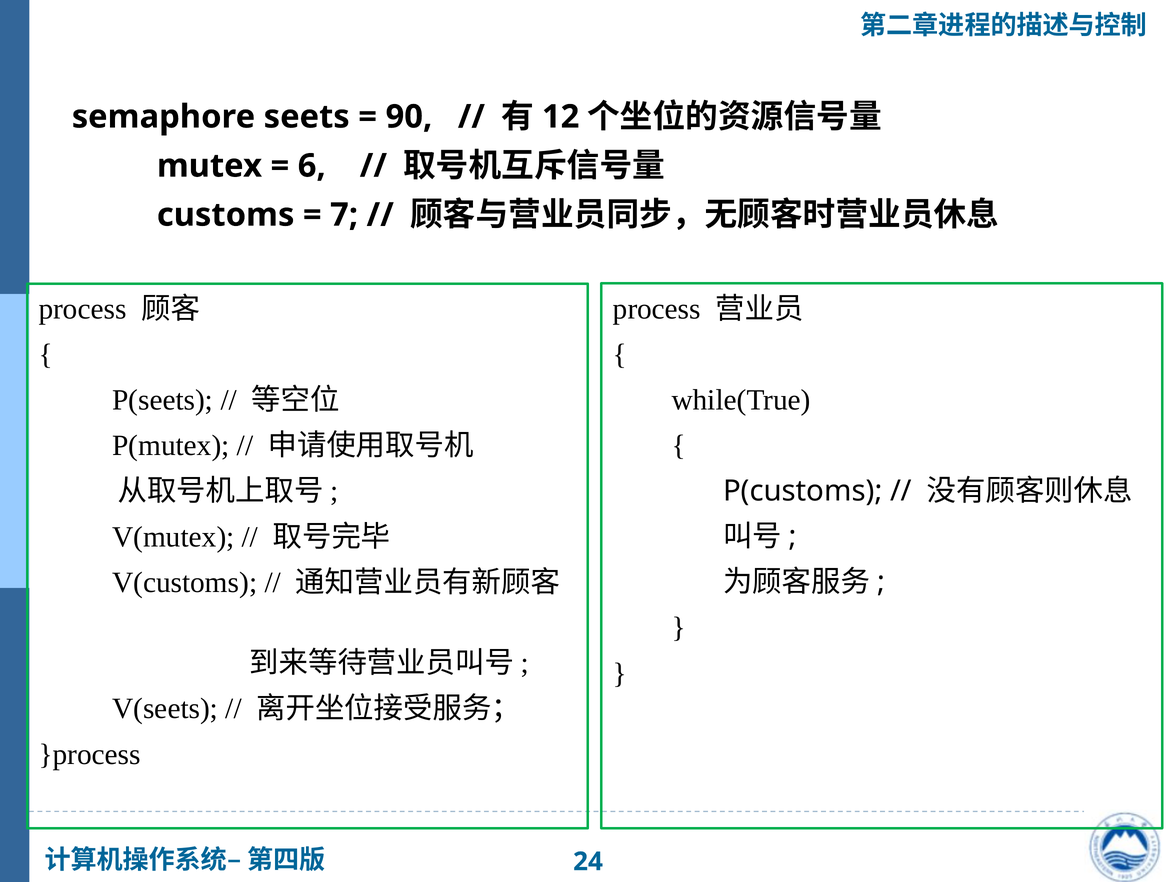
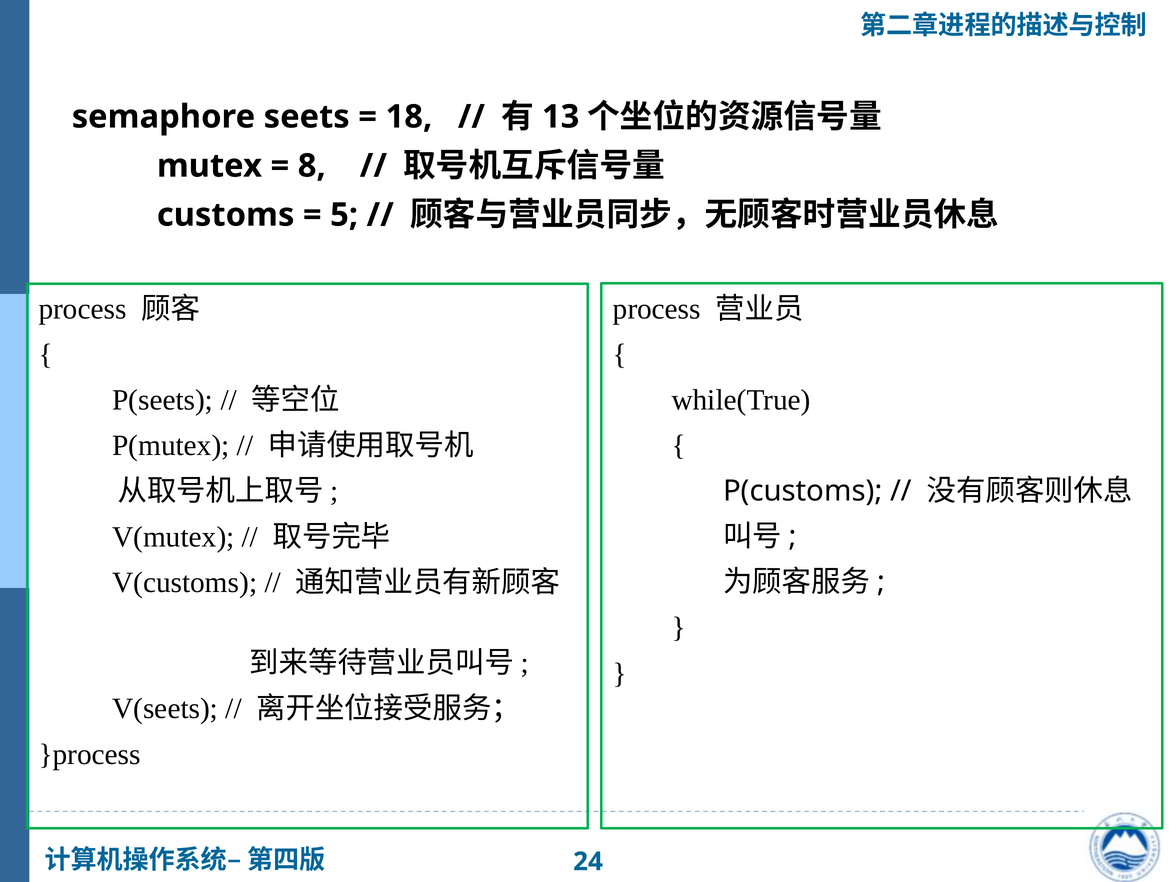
90: 90 -> 18 (409, 117)
12: 12 -> 13 (561, 117)
6: 6 -> 8 (312, 166)
7: 7 -> 5 (344, 215)
